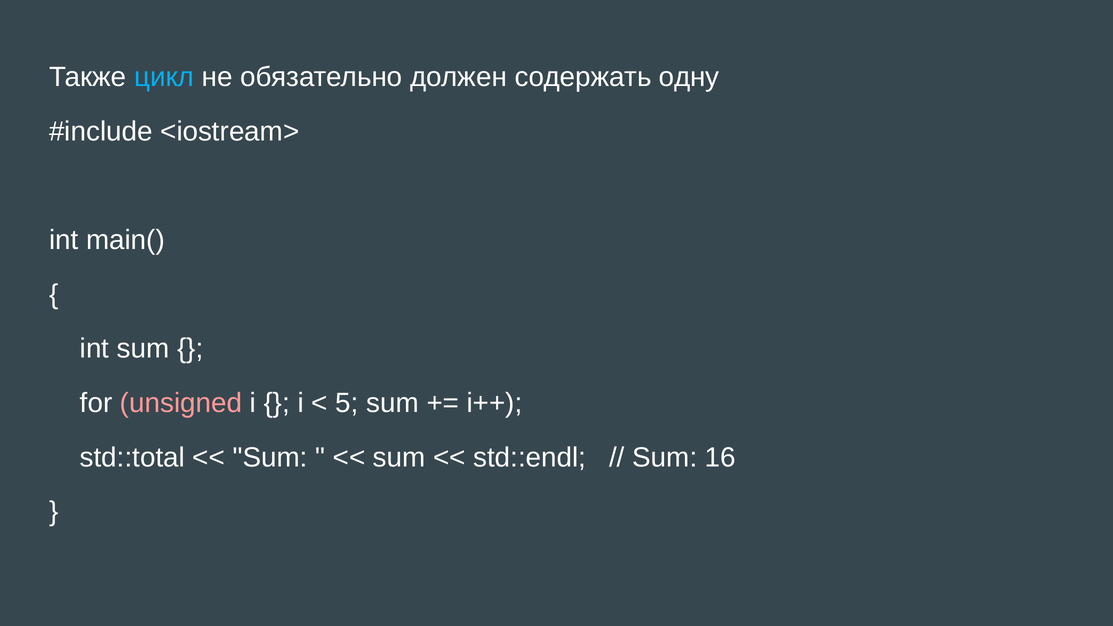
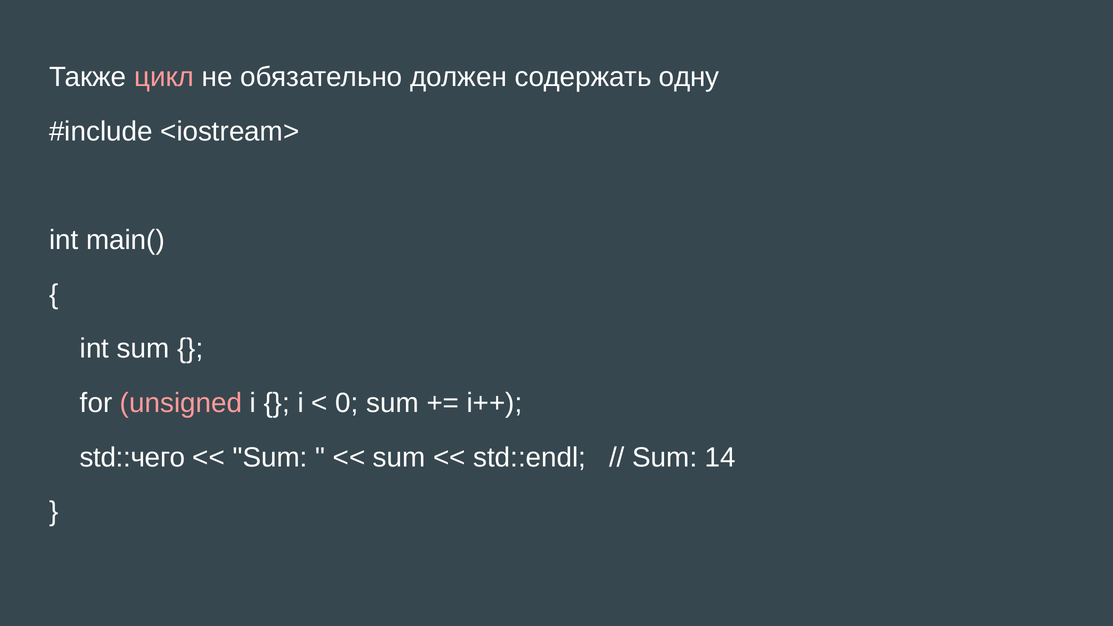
цикл colour: light blue -> pink (164, 77)
5: 5 -> 0 (347, 403)
std::total: std::total -> std::чего (133, 457)
16: 16 -> 14 (720, 457)
